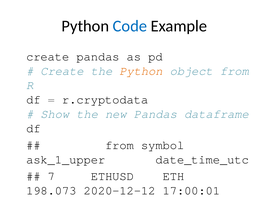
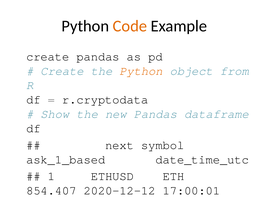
Code colour: blue -> orange (130, 26)
from: from -> next (120, 145)
ask_1_upper: ask_1_upper -> ask_1_based (66, 159)
7: 7 -> 1 (51, 176)
198.073: 198.073 -> 854.407 (51, 190)
